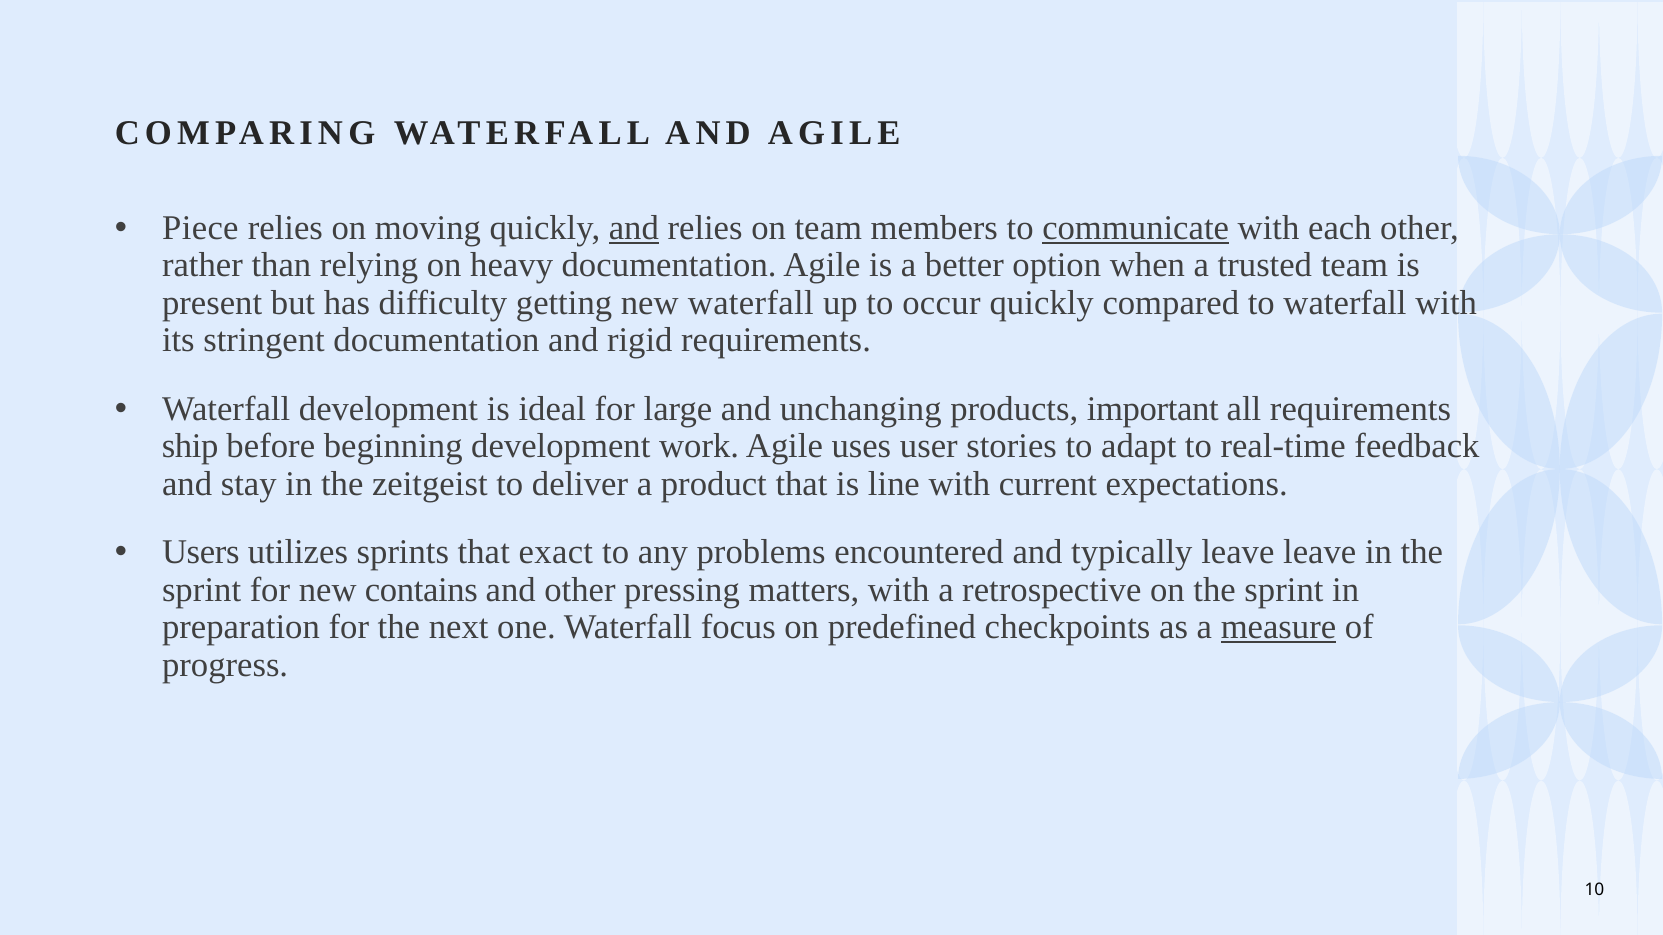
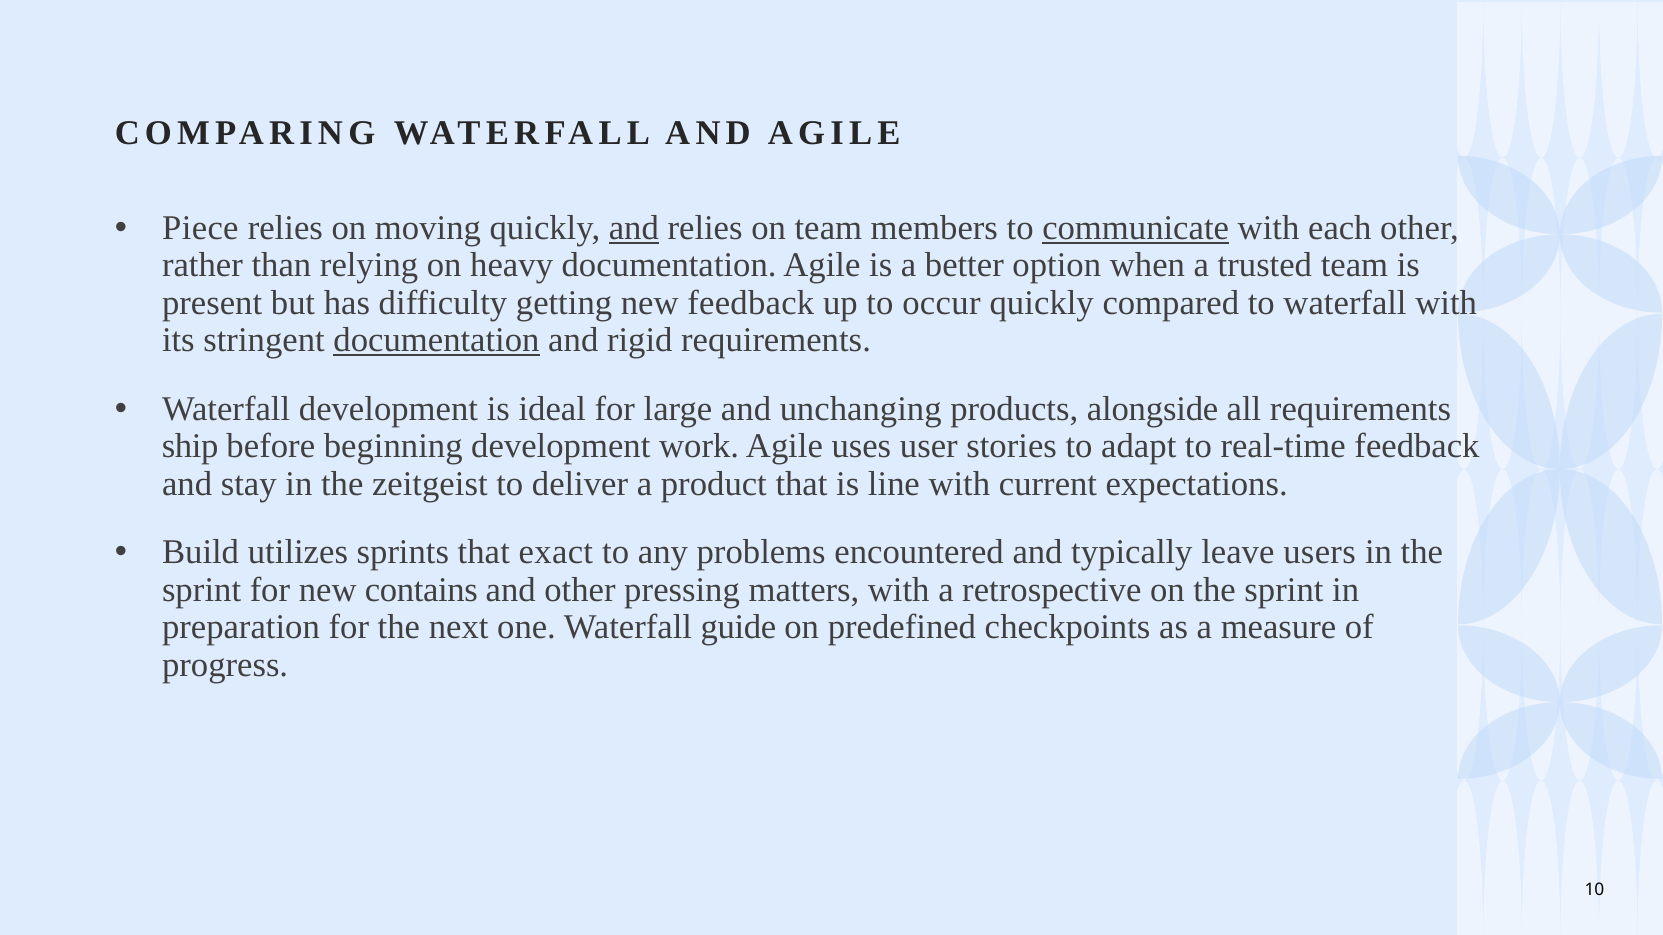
new waterfall: waterfall -> feedback (751, 303)
documentation underline: none -> present (437, 341)
important: important -> alongside (1153, 409)
Users: Users -> Build (201, 553)
leave leave: leave -> users (1320, 553)
focus: focus -> guide (738, 628)
measure underline: present -> none (1278, 628)
